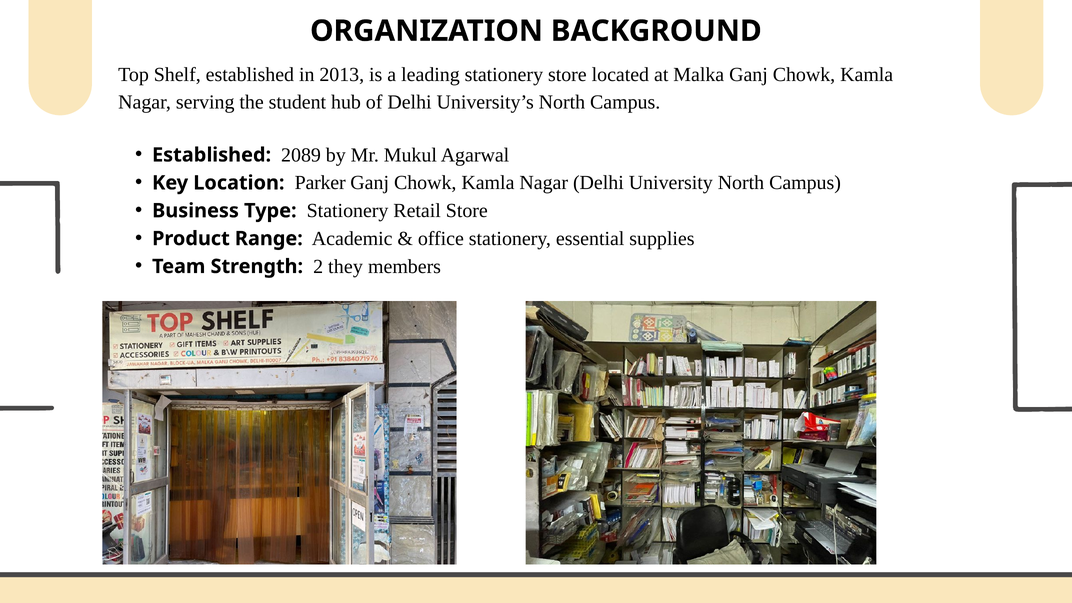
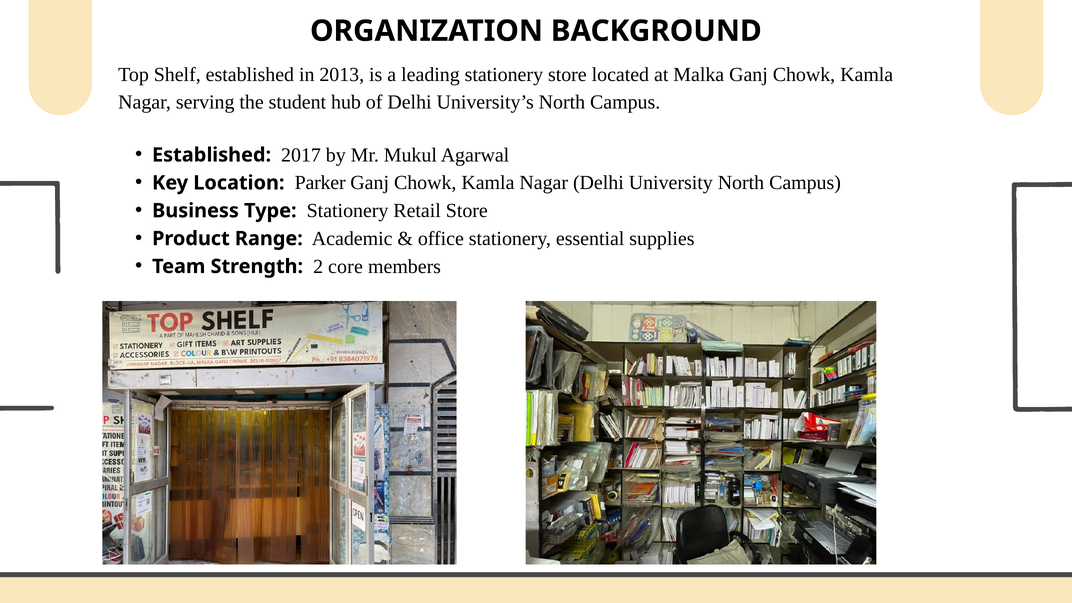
2089: 2089 -> 2017 (301, 155)
they: they -> core (345, 266)
